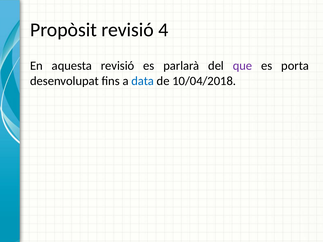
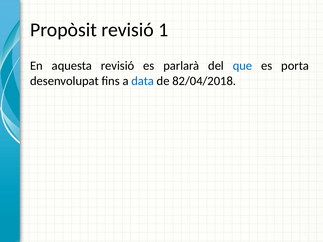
4: 4 -> 1 (163, 30)
que colour: purple -> blue (243, 66)
10/04/2018: 10/04/2018 -> 82/04/2018 (204, 81)
